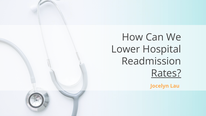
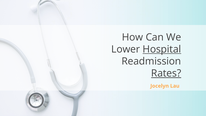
Hospital underline: none -> present (162, 49)
